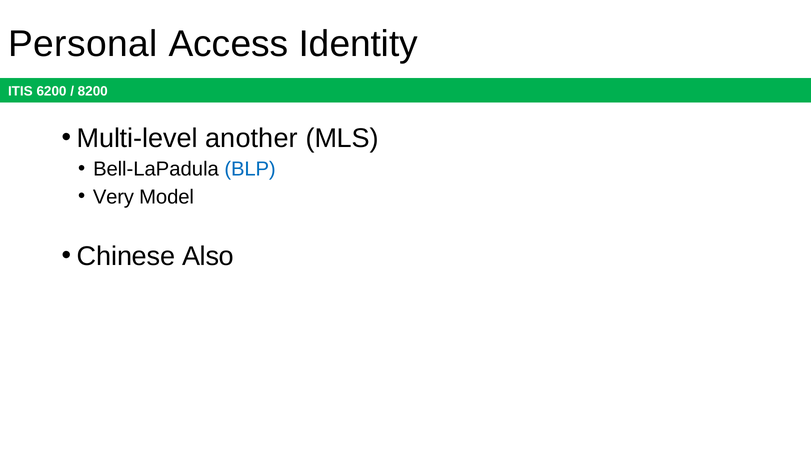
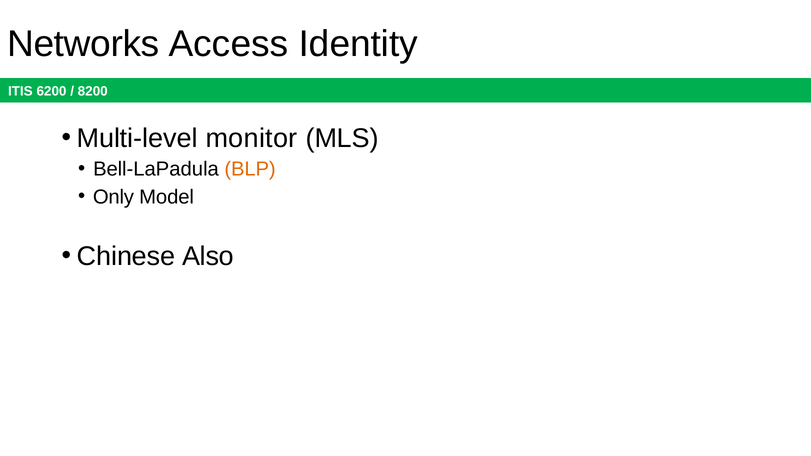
Personal: Personal -> Networks (83, 44)
another: another -> monitor (251, 138)
BLP colour: blue -> orange (250, 169)
Very: Very -> Only (113, 197)
